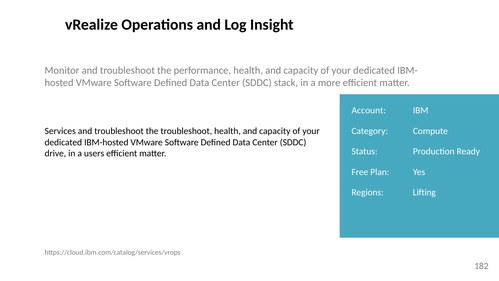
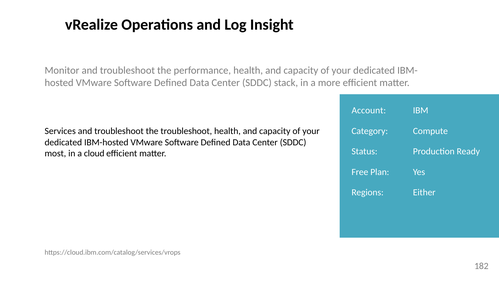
drive: drive -> most (55, 153)
users: users -> cloud (94, 153)
Lifting: Lifting -> Either (424, 192)
